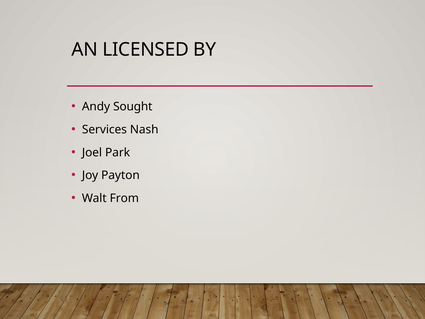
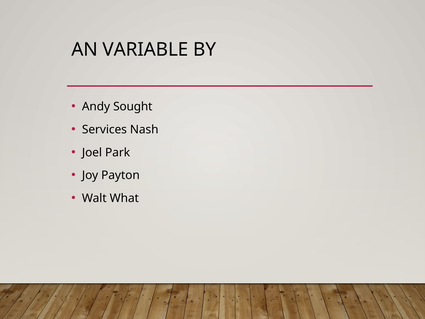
LICENSED: LICENSED -> VARIABLE (146, 50)
From: From -> What (124, 198)
